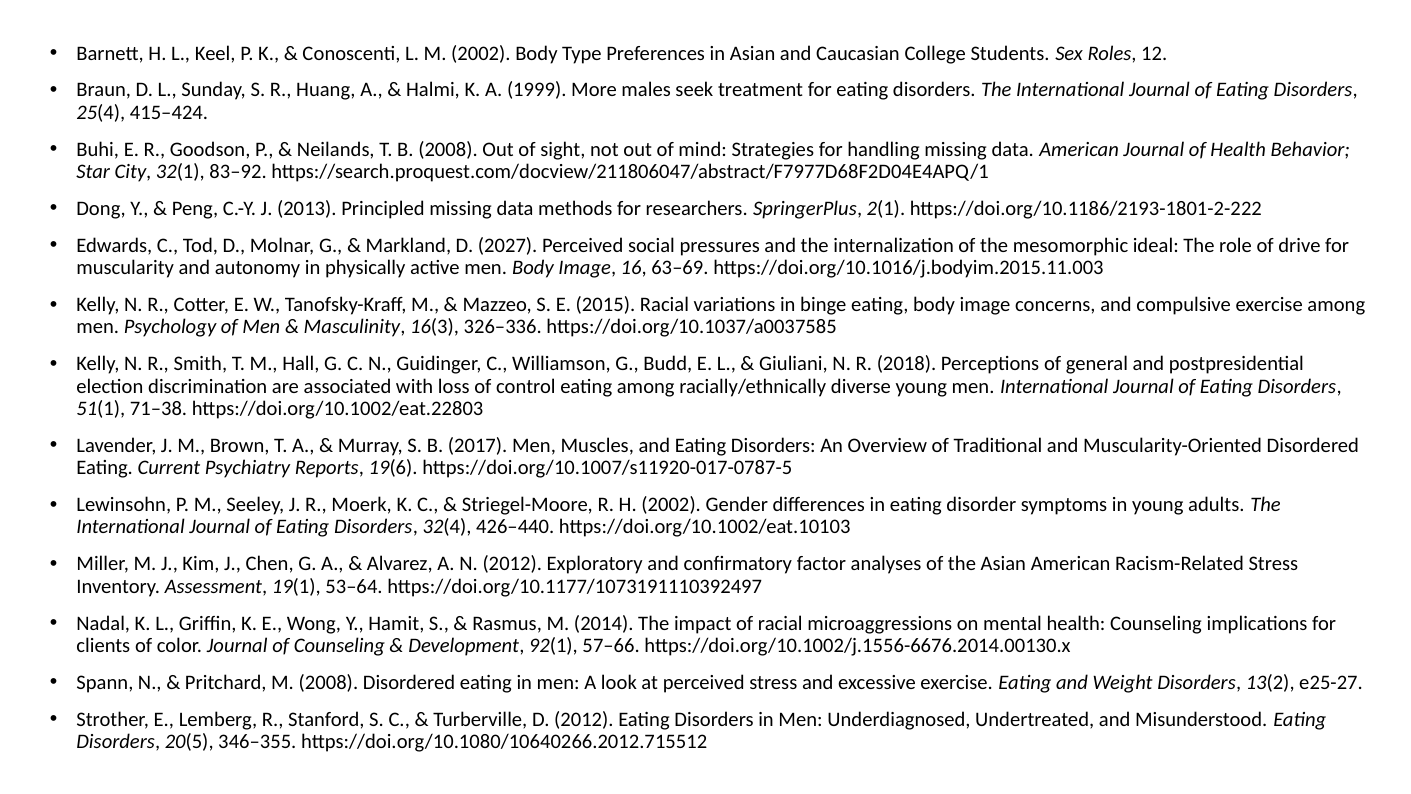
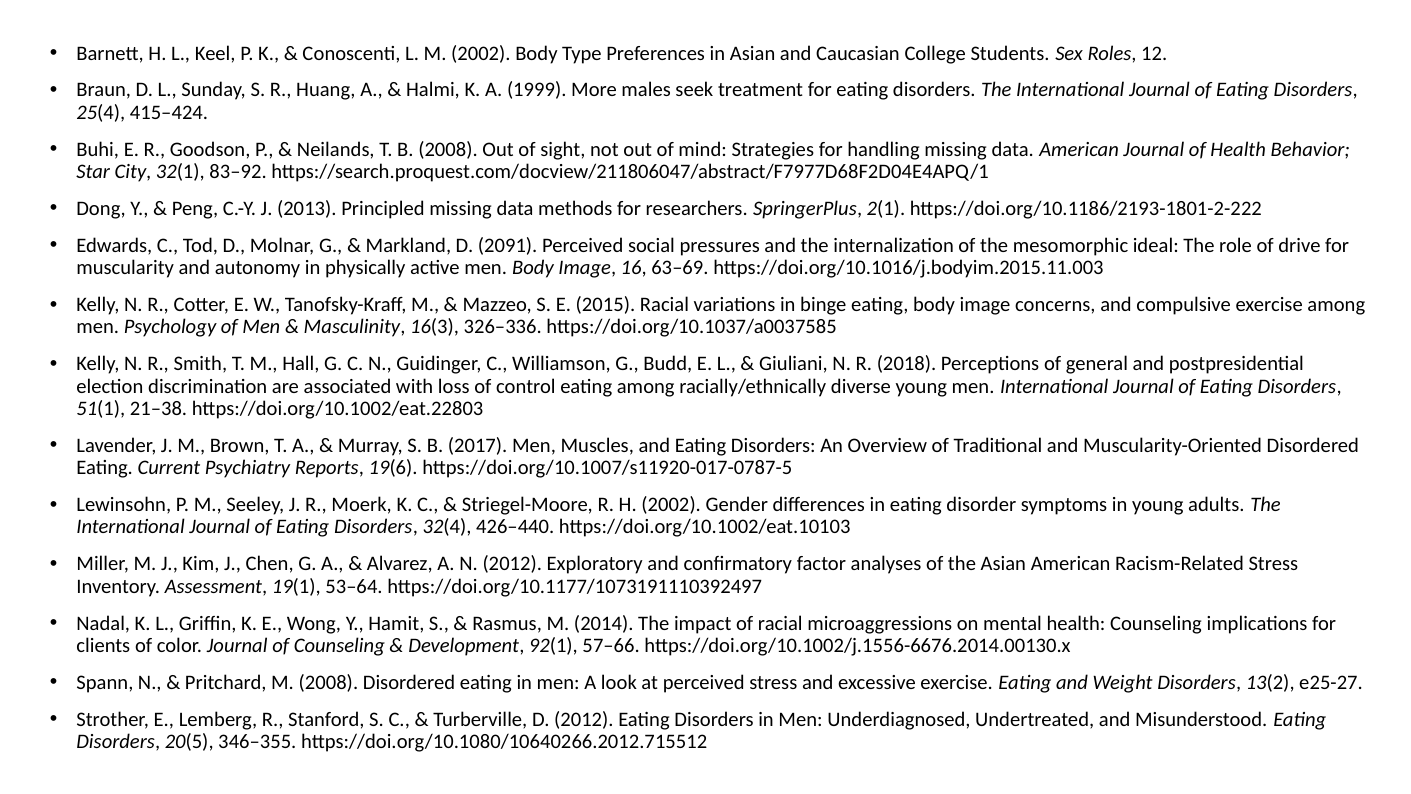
2027: 2027 -> 2091 (508, 246)
71–38: 71–38 -> 21–38 (159, 408)
